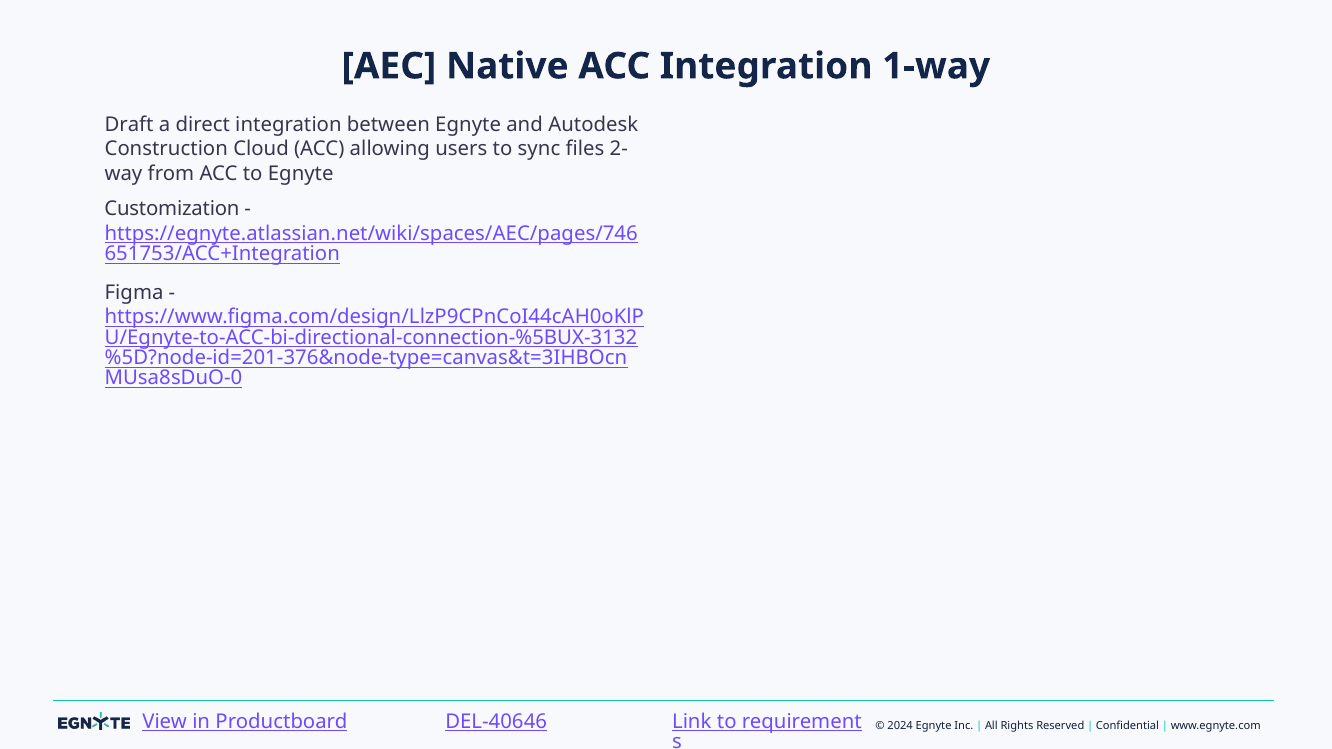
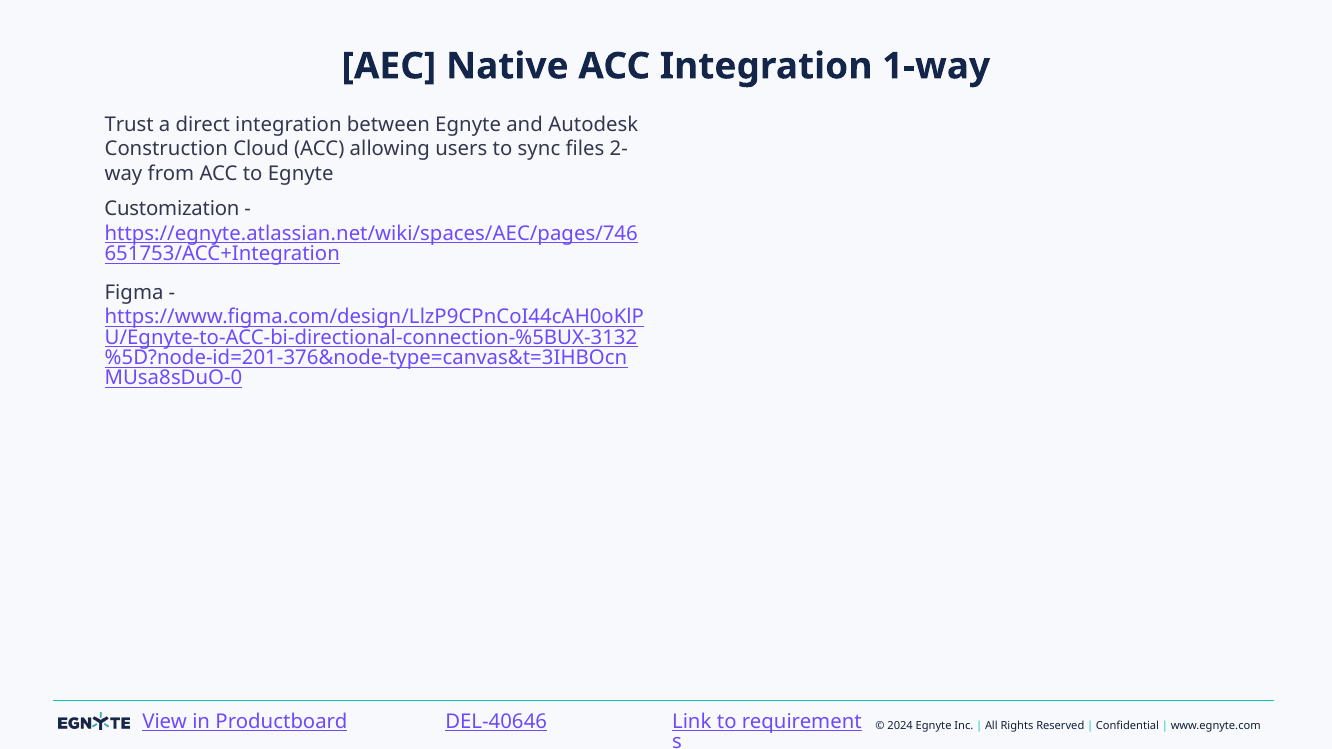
Draft: Draft -> Trust (129, 125)
